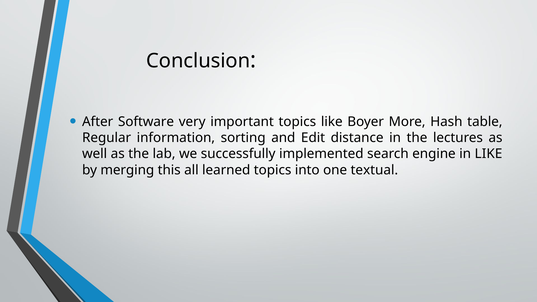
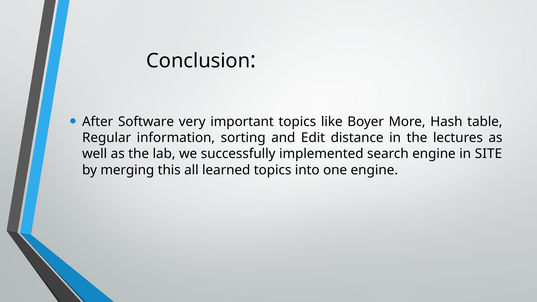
in LIKE: LIKE -> SITE (488, 154)
one textual: textual -> engine (374, 170)
